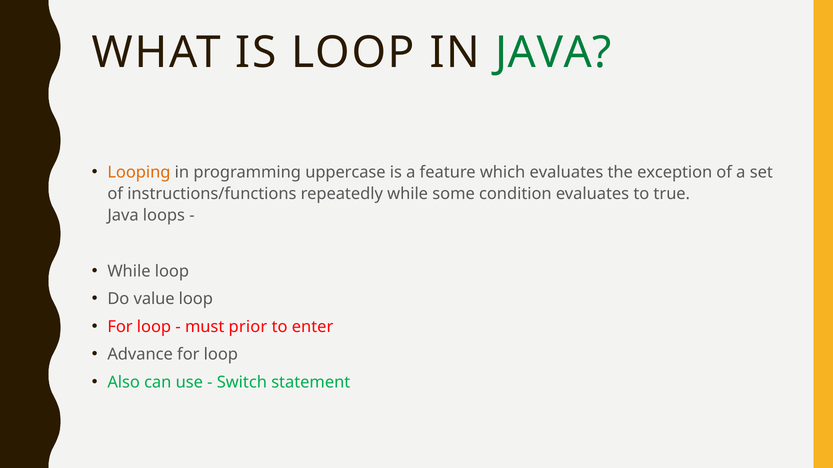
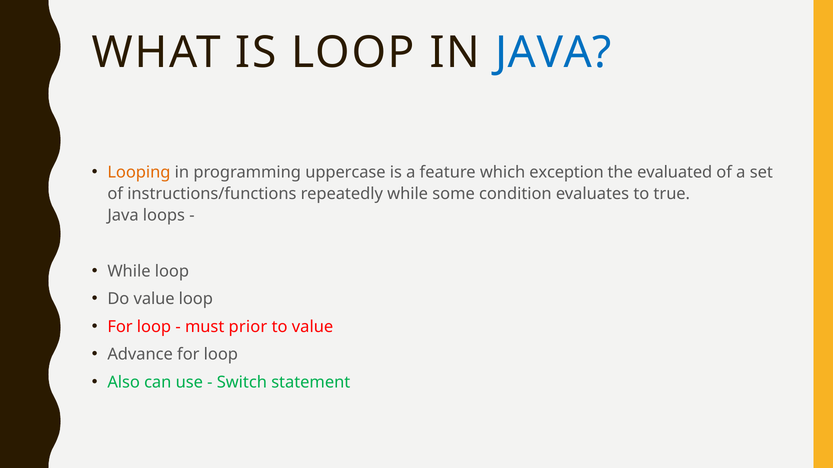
JAVA colour: green -> blue (553, 53)
which evaluates: evaluates -> exception (567, 172)
exception: exception -> evaluated (675, 172)
to enter: enter -> value (313, 327)
